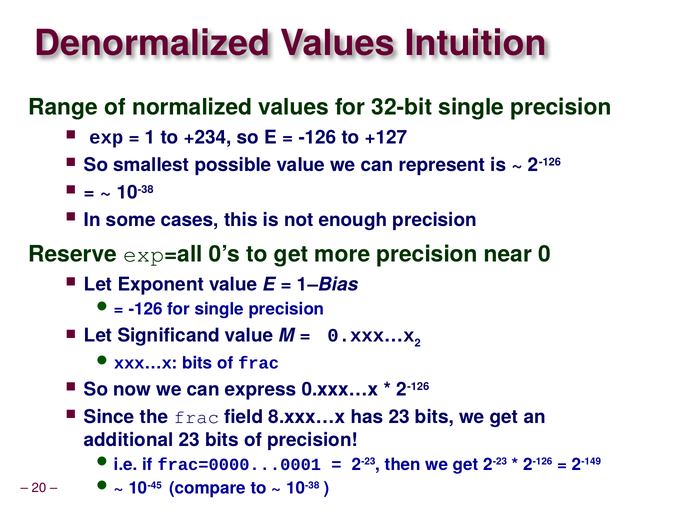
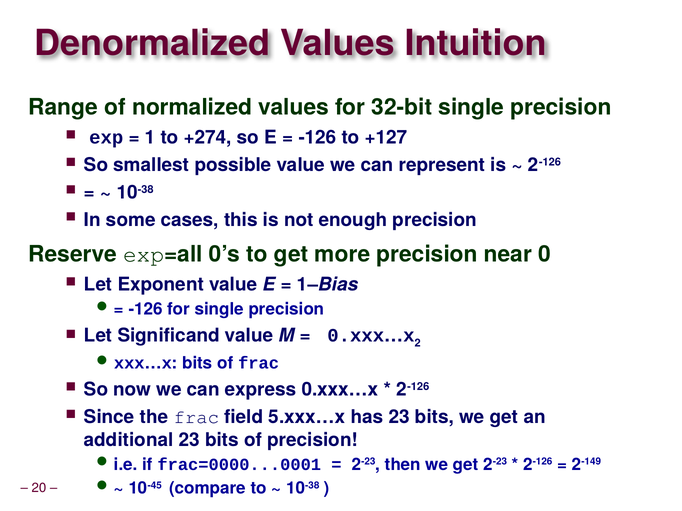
+234: +234 -> +274 (208, 138)
8.xxx…x: 8.xxx…x -> 5.xxx…x (307, 418)
